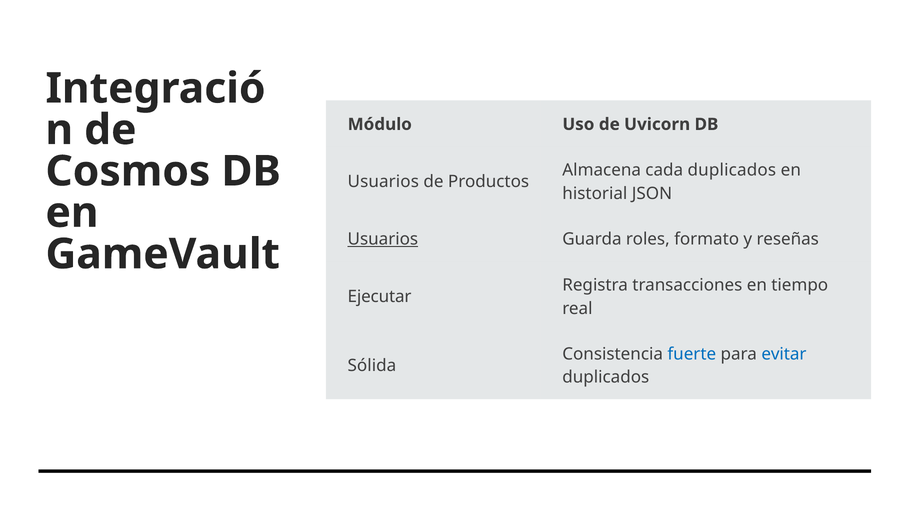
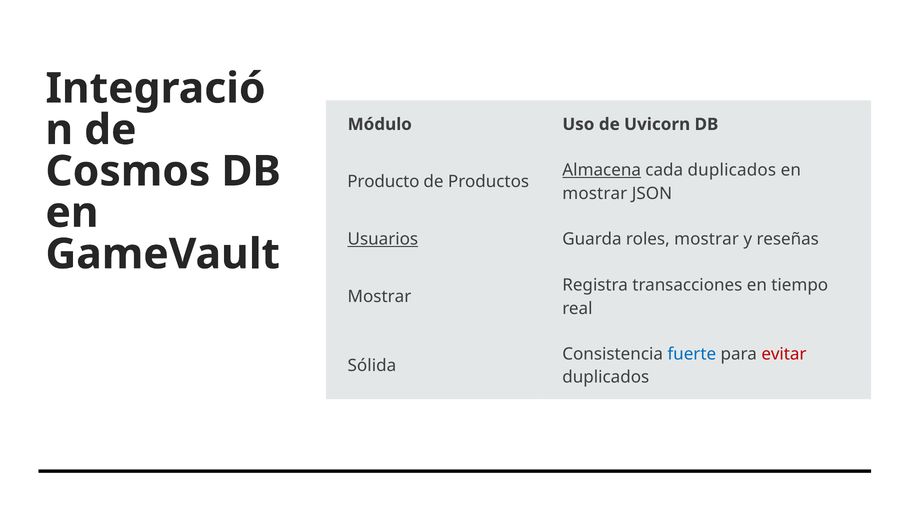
Almacena underline: none -> present (602, 170)
Usuarios: Usuarios -> Producto (383, 182)
historial: historial -> mostrar (595, 194)
roles formato: formato -> mostrar (707, 239)
Ejecutar: Ejecutar -> Mostrar (379, 297)
evitar colour: blue -> red (784, 354)
